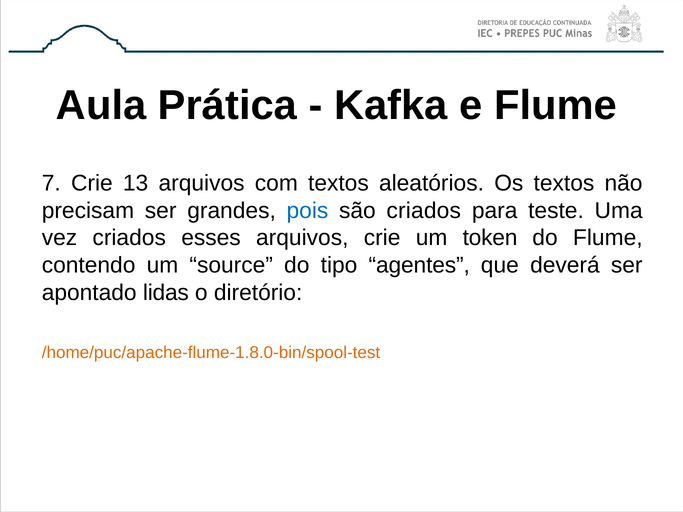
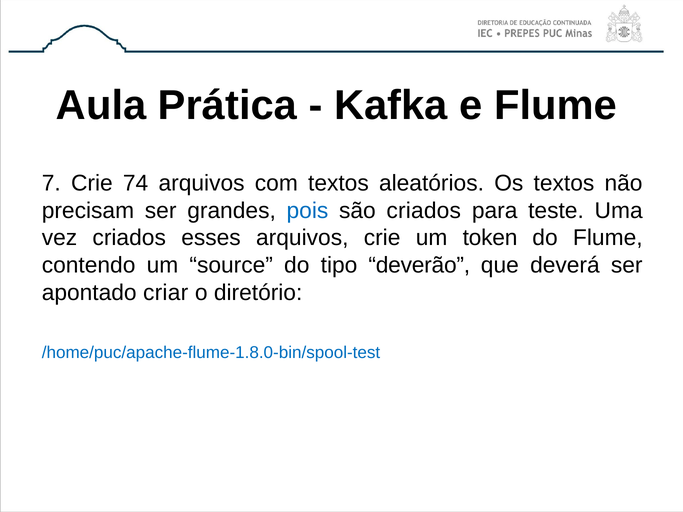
13: 13 -> 74 (136, 183)
agentes: agentes -> deverão (419, 265)
lidas: lidas -> criar (166, 293)
/home/puc/apache-flume-1.8.0-bin/spool-test colour: orange -> blue (211, 353)
